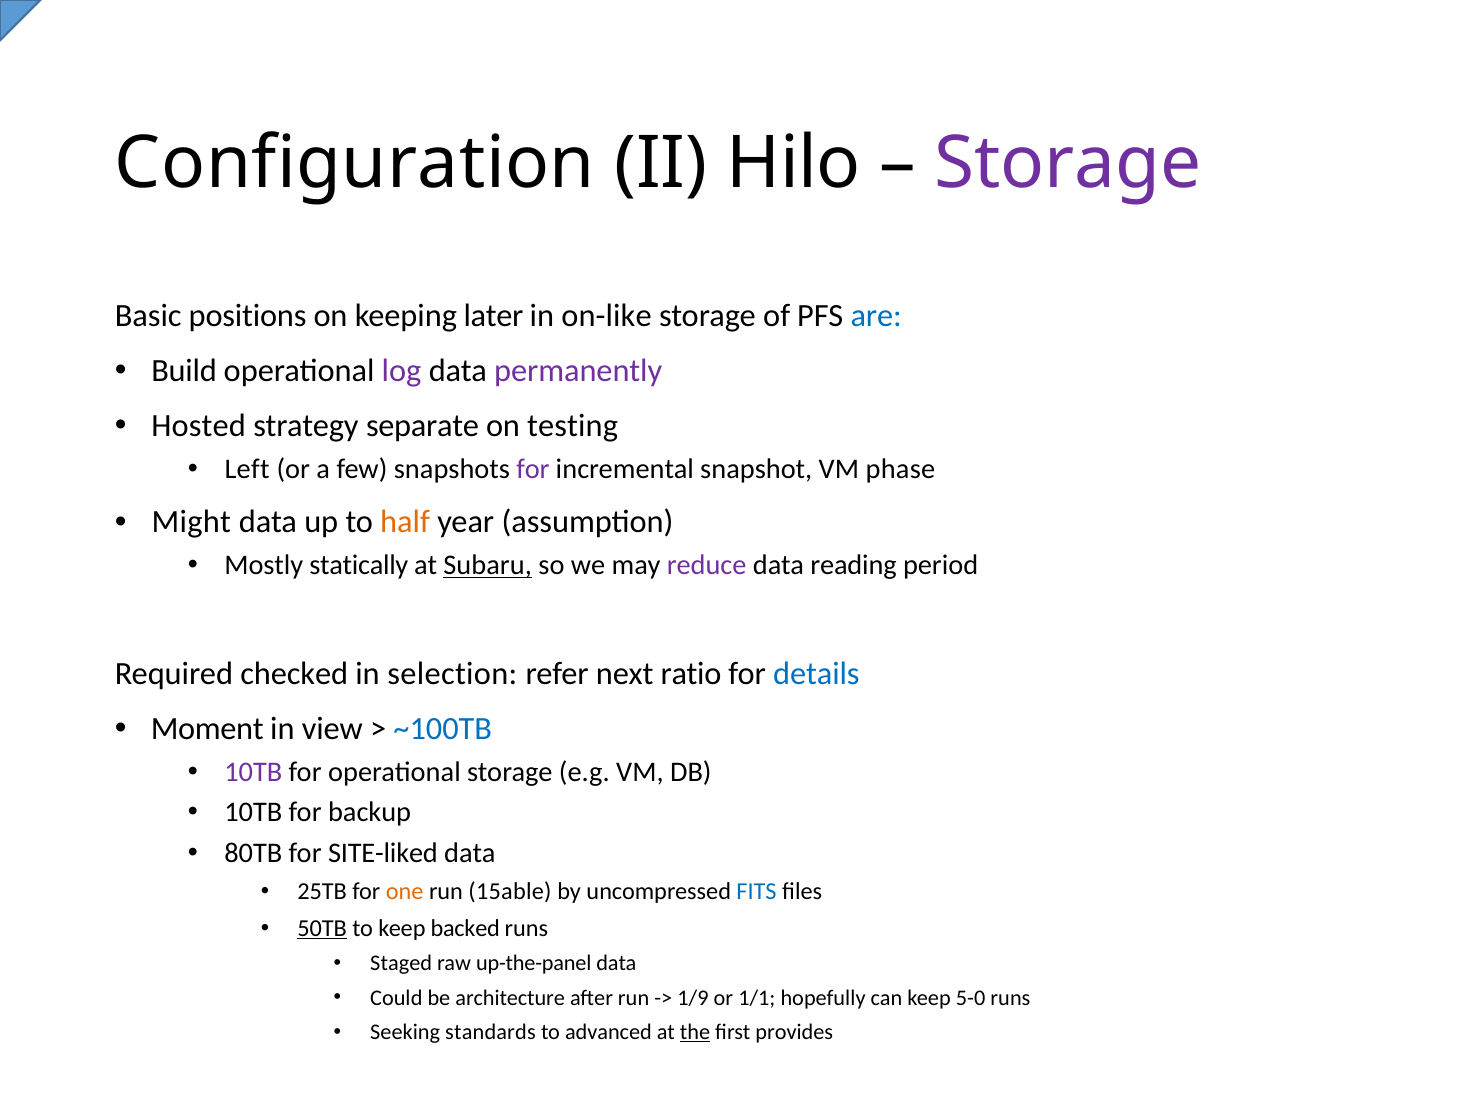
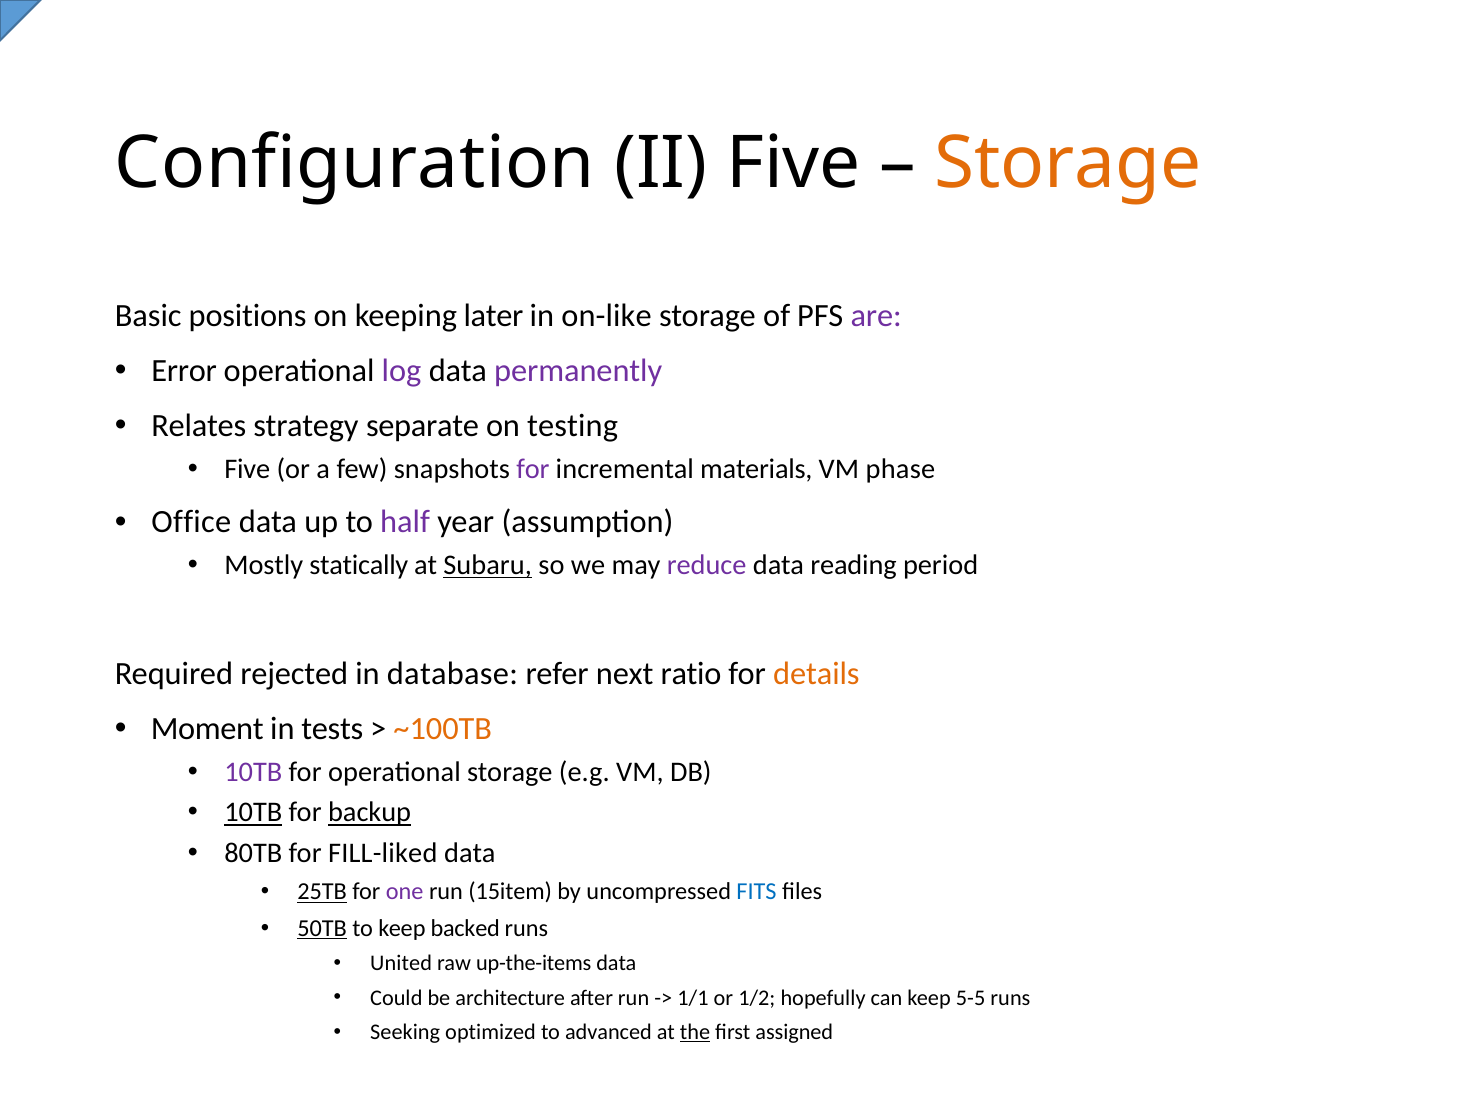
II Hilo: Hilo -> Five (794, 163)
Storage colour: purple -> orange (1068, 163)
are colour: blue -> purple (876, 316)
Build: Build -> Error (184, 371)
Hosted: Hosted -> Relates (199, 426)
Left: Left -> Five (247, 469)
snapshot: snapshot -> materials (756, 469)
Might: Might -> Office (191, 522)
half colour: orange -> purple (405, 522)
checked: checked -> rejected (294, 674)
selection: selection -> database (452, 674)
details colour: blue -> orange (816, 674)
view: view -> tests (332, 729)
~100TB colour: blue -> orange (443, 729)
10TB underline: none -> present (253, 813)
backup underline: none -> present (370, 813)
SITE-liked: SITE-liked -> FILL-liked (383, 854)
25TB underline: none -> present (322, 892)
one colour: orange -> purple (405, 892)
15able: 15able -> 15item (510, 892)
Staged: Staged -> United (401, 964)
up-the-panel: up-the-panel -> up-the-items (534, 964)
1/9: 1/9 -> 1/1 (693, 998)
1/1: 1/1 -> 1/2 (757, 998)
5-0: 5-0 -> 5-5 (971, 998)
standards: standards -> optimized (491, 1032)
provides: provides -> assigned (794, 1032)
